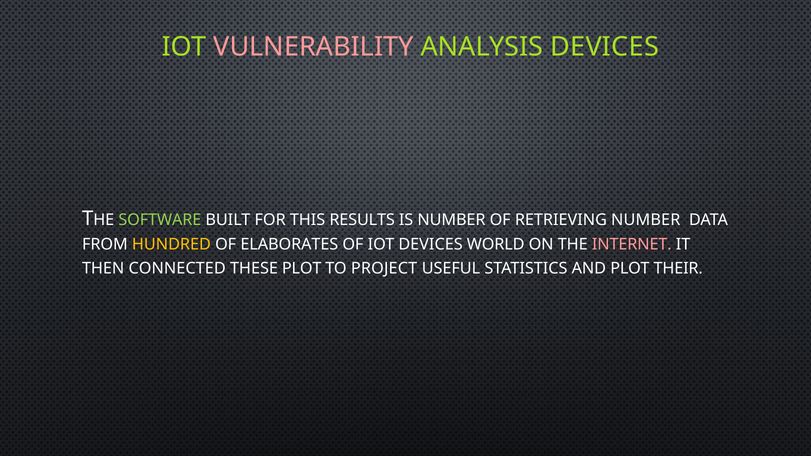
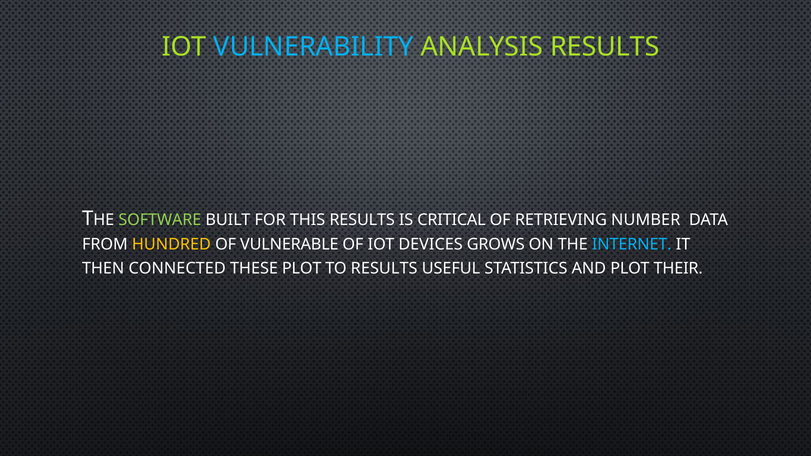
VULNERABILITY colour: pink -> light blue (313, 47)
ANALYSIS DEVICES: DEVICES -> RESULTS (605, 47)
IS NUMBER: NUMBER -> CRITICAL (452, 220)
ELABORATES: ELABORATES -> VULNERABLE (289, 244)
WORLD: WORLD -> GROWS (496, 244)
INTERNET colour: pink -> light blue (632, 244)
TO PROJECT: PROJECT -> RESULTS (384, 269)
